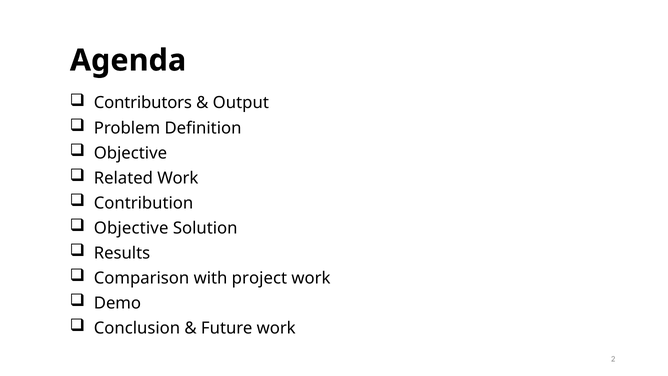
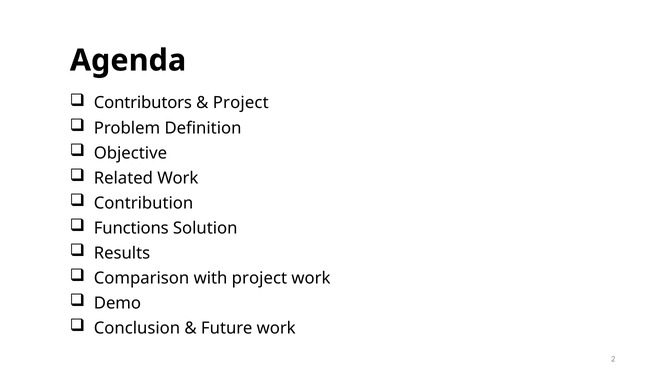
Output: Output -> Project (241, 103)
Objective: Objective -> Functions (131, 228)
